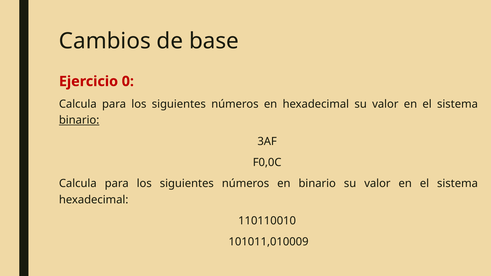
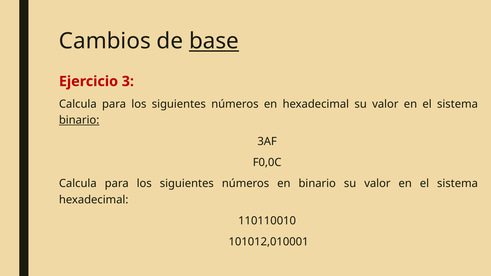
base underline: none -> present (214, 41)
0: 0 -> 3 (128, 81)
101011,010009: 101011,010009 -> 101012,010001 (269, 242)
